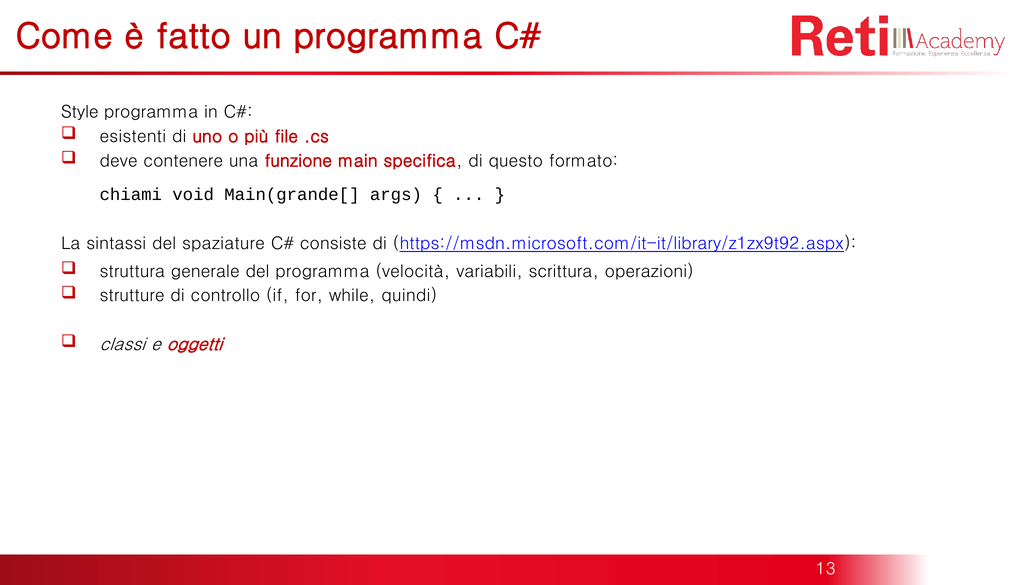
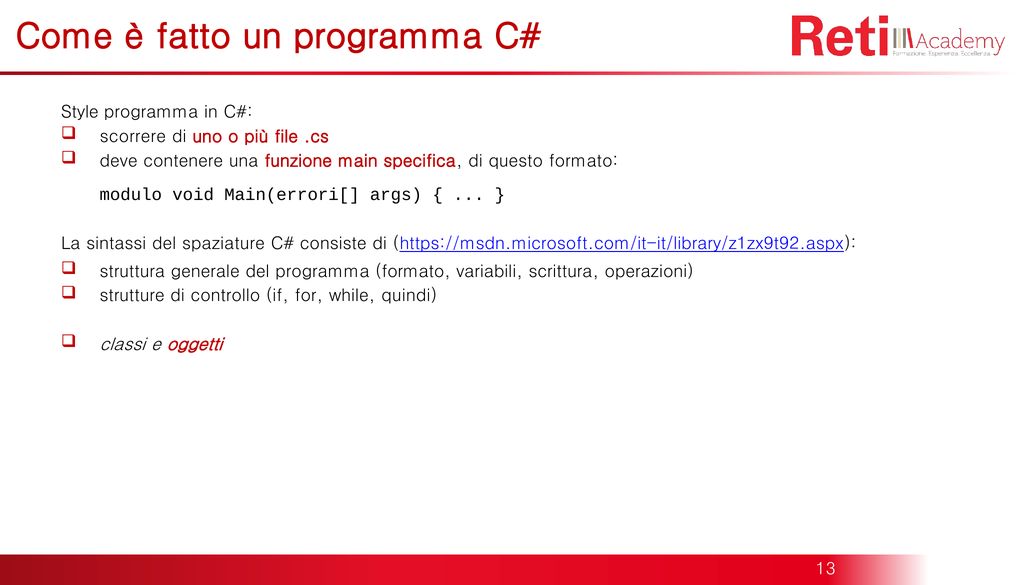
esistenti: esistenti -> scorrere (133, 137)
chiami: chiami -> modulo (131, 195)
Main(grande[: Main(grande[ -> Main(errori[ (292, 195)
programma velocità: velocità -> formato (413, 272)
